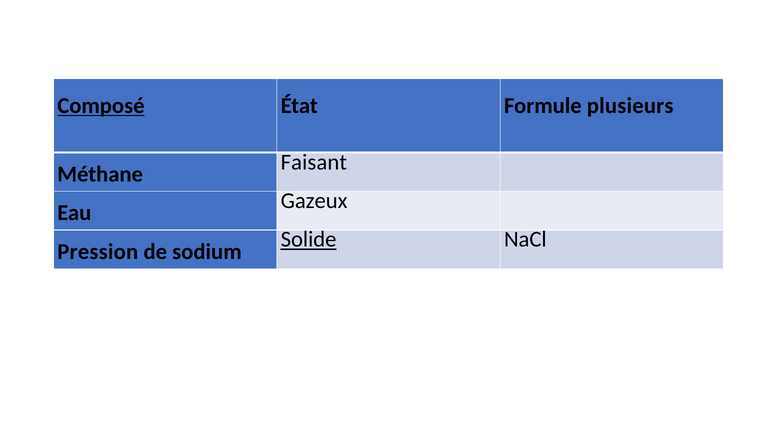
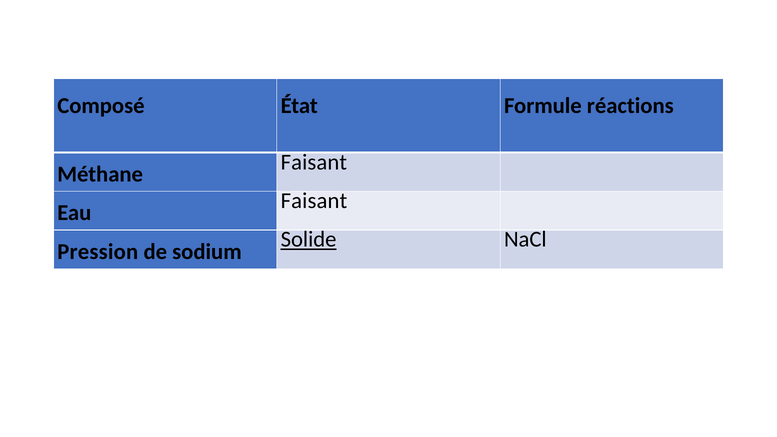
Composé underline: present -> none (101, 106)
plusieurs: plusieurs -> réactions (630, 106)
Gazeux: Gazeux -> Faisant (314, 201)
